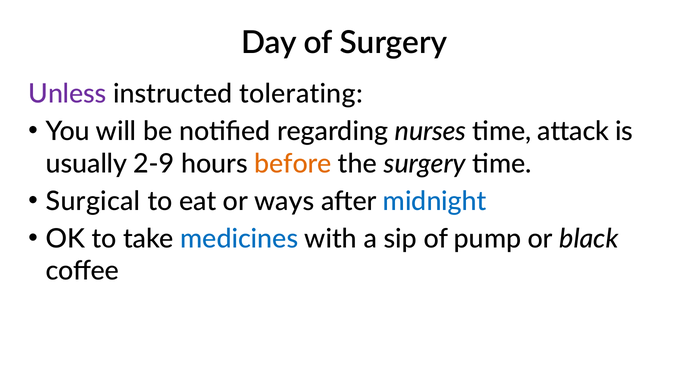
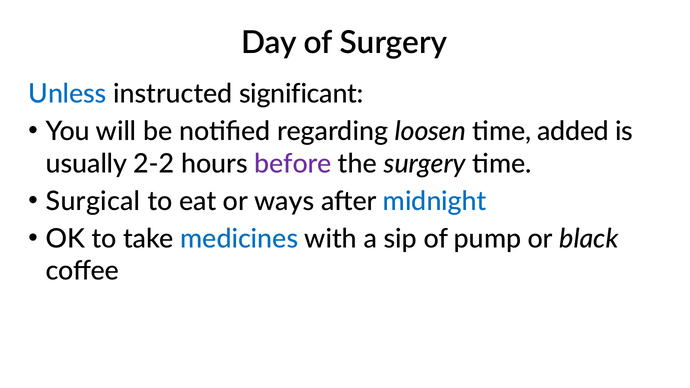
Unless colour: purple -> blue (67, 94)
tolerating: tolerating -> significant (301, 94)
nurses: nurses -> loosen (430, 132)
attack: attack -> added (573, 132)
2-9: 2-9 -> 2-2 (154, 164)
before colour: orange -> purple (293, 164)
